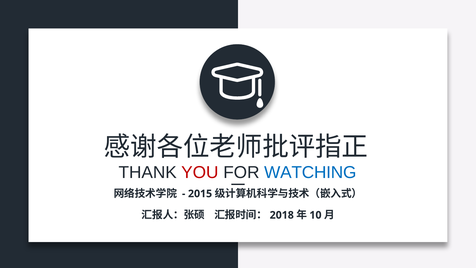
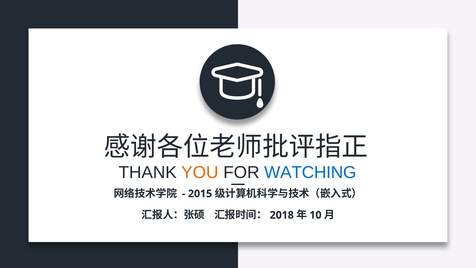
YOU colour: red -> orange (200, 172)
